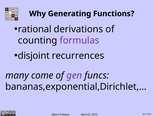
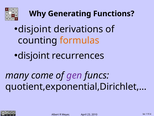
rational: rational -> disjoint (35, 29)
formulas colour: purple -> orange (80, 40)
bananas,exponential,Dirichlet,…: bananas,exponential,Dirichlet,… -> quotient,exponential,Dirichlet,… (76, 86)
